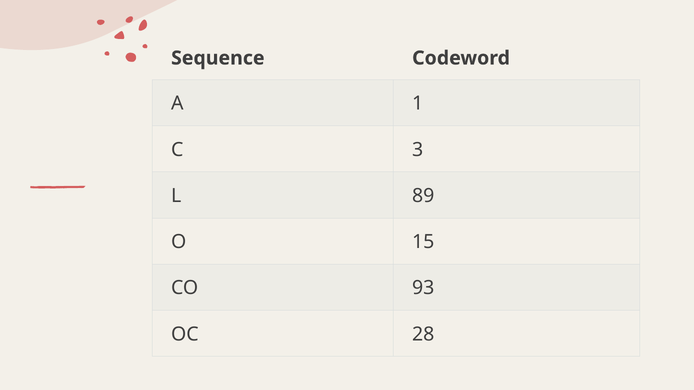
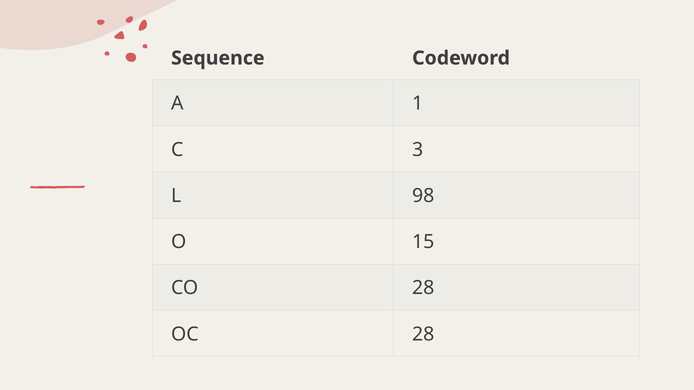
89: 89 -> 98 (423, 196)
CO 93: 93 -> 28 (423, 288)
